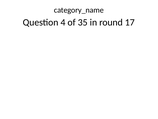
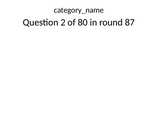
4: 4 -> 2 (63, 22)
35: 35 -> 80 (83, 22)
17: 17 -> 87 (130, 22)
